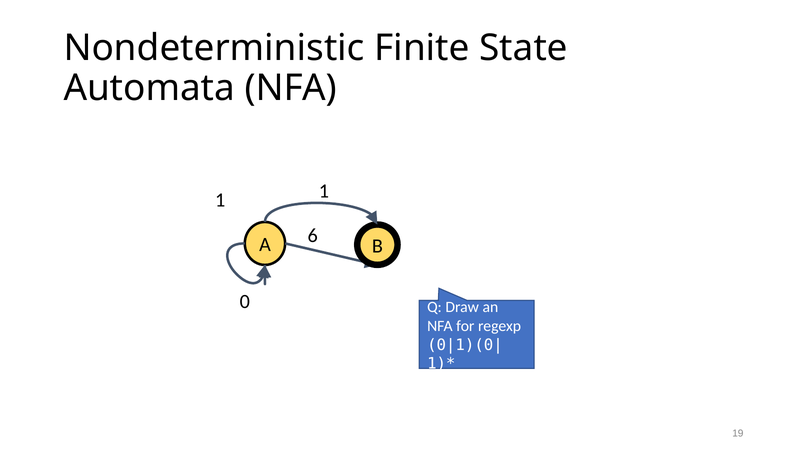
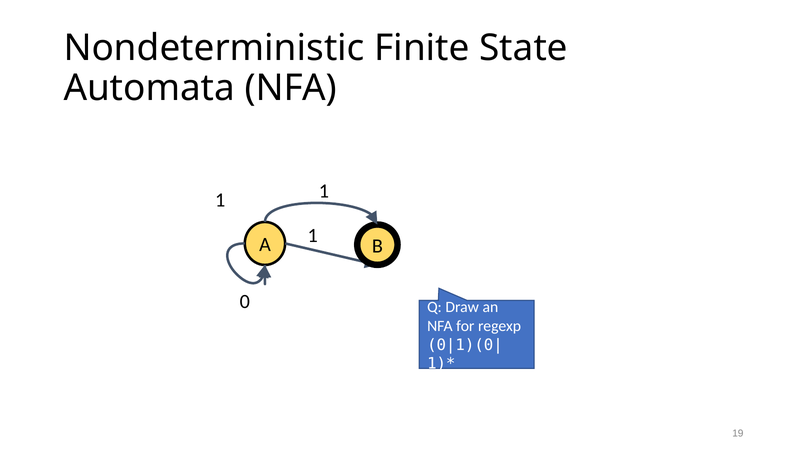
A 6: 6 -> 1 (313, 236)
